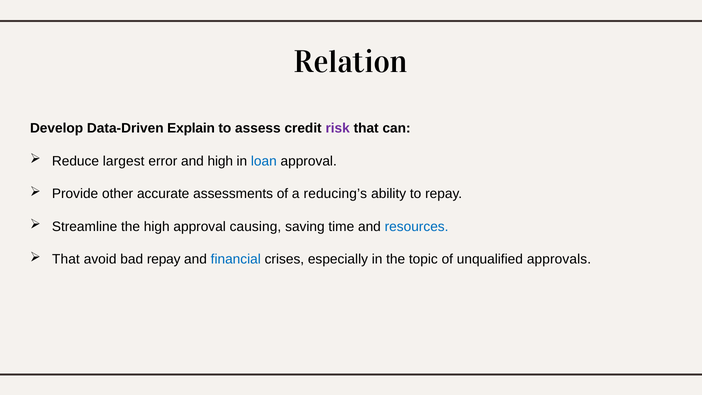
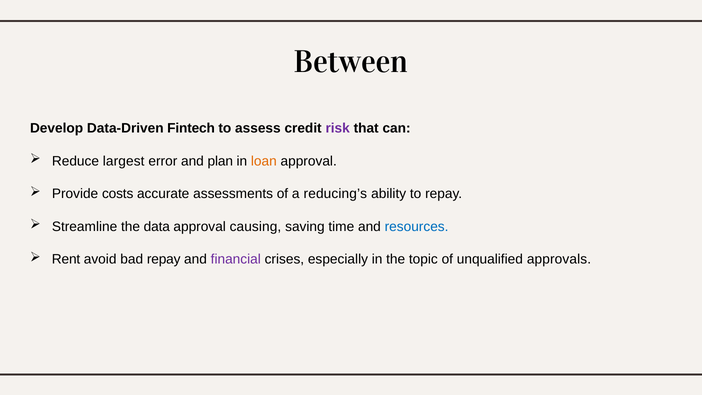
Relation: Relation -> Between (351, 62)
Explain: Explain -> Fintech (191, 128)
and high: high -> plan (220, 161)
loan colour: blue -> orange (264, 161)
other: other -> costs (118, 194)
the high: high -> data (157, 227)
That: That -> Rent (66, 259)
financial colour: blue -> purple (236, 259)
